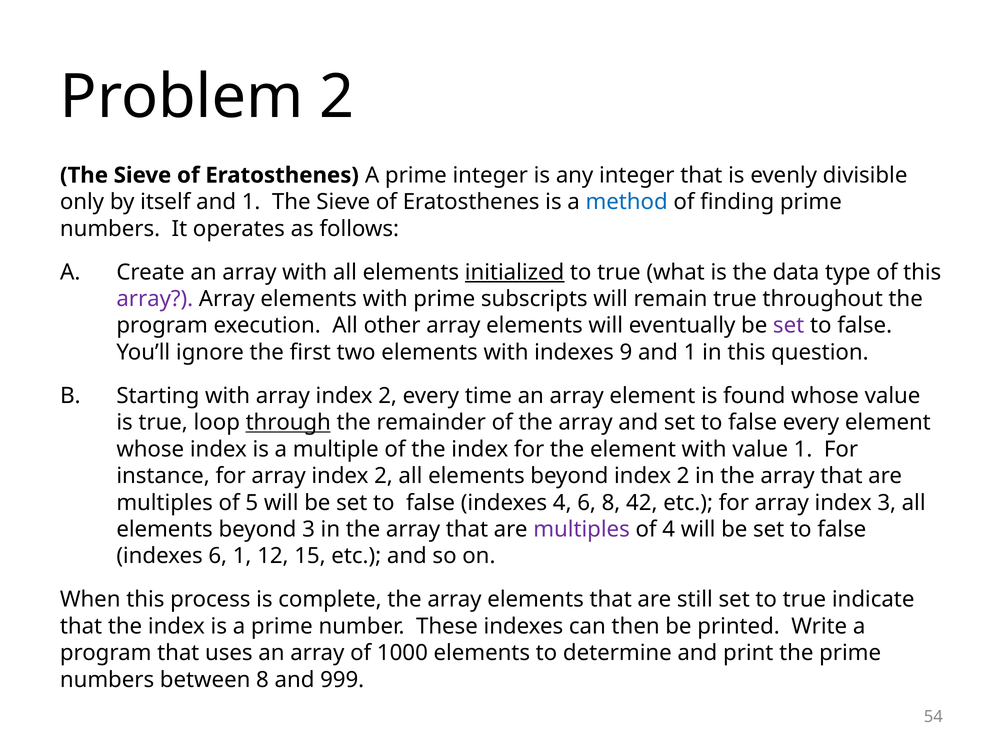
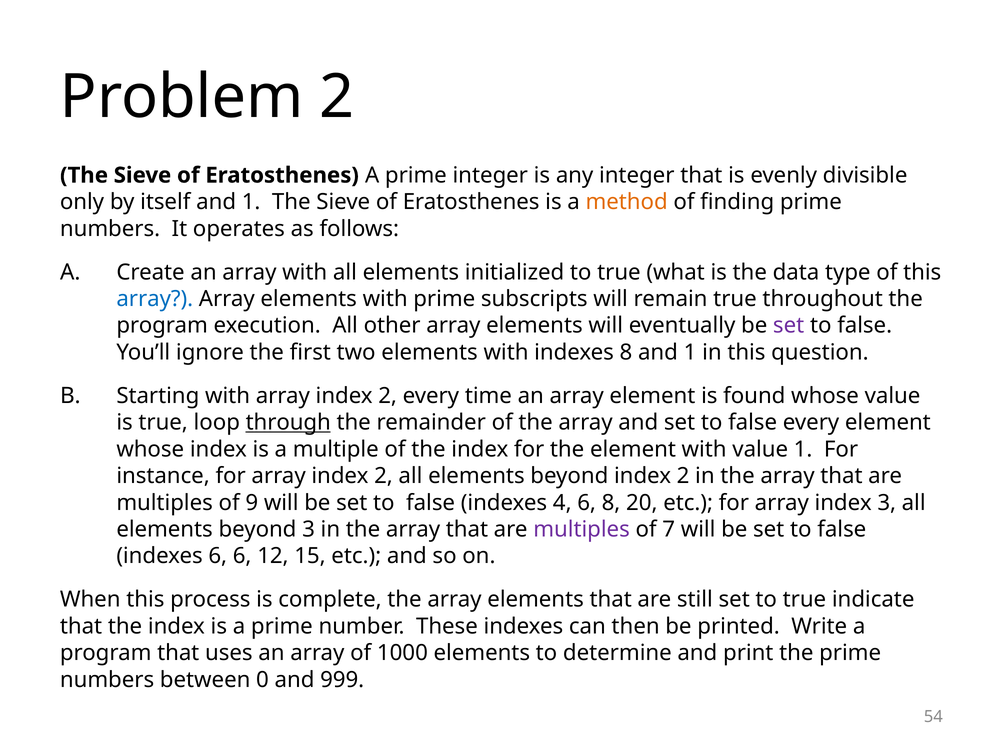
method colour: blue -> orange (627, 202)
initialized underline: present -> none (515, 272)
array colour: purple -> blue (155, 299)
indexes 9: 9 -> 8 (626, 352)
5: 5 -> 9 (252, 503)
42: 42 -> 20 (642, 503)
of 4: 4 -> 7 (669, 530)
6 1: 1 -> 6 (242, 556)
between 8: 8 -> 0 (262, 680)
